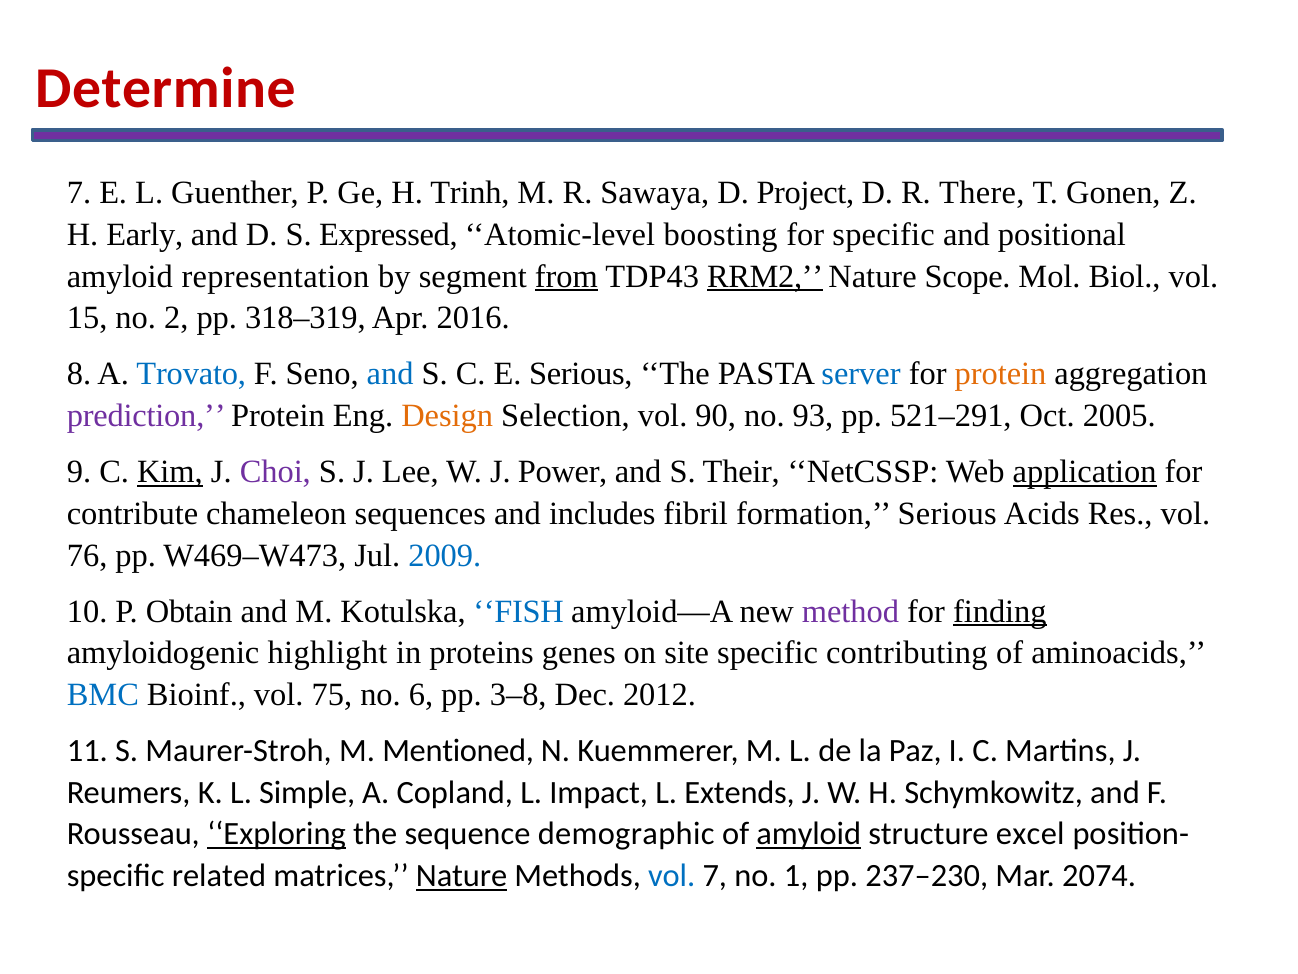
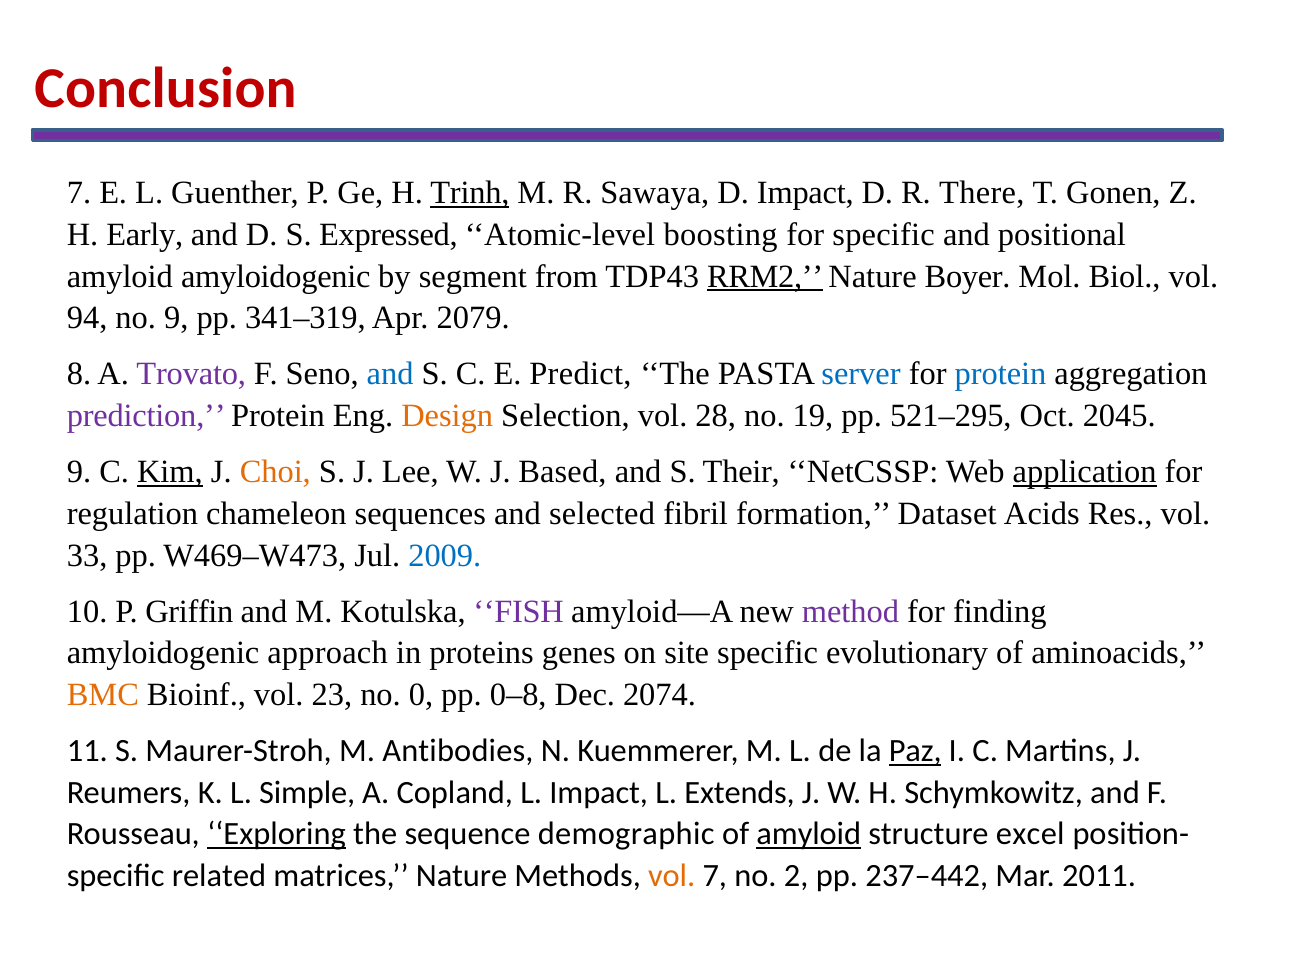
Determine: Determine -> Conclusion (166, 88)
Trinh underline: none -> present (470, 193)
D Project: Project -> Impact (805, 193)
amyloid representation: representation -> amyloidogenic (276, 276)
from underline: present -> none (566, 276)
Scope: Scope -> Boyer (968, 276)
15: 15 -> 94 (87, 318)
no 2: 2 -> 9 (176, 318)
318–319: 318–319 -> 341–319 (305, 318)
2016: 2016 -> 2079 (473, 318)
Trovato colour: blue -> purple (191, 374)
E Serious: Serious -> Predict (580, 374)
protein colour: orange -> blue (1000, 374)
90: 90 -> 28 (716, 416)
93: 93 -> 19 (813, 416)
521–291: 521–291 -> 521–295 (951, 416)
2005: 2005 -> 2045 (1119, 416)
Choi colour: purple -> orange (275, 472)
Power: Power -> Based (562, 472)
contribute: contribute -> regulation (132, 513)
includes: includes -> selected (602, 513)
formation Serious: Serious -> Dataset (947, 513)
76: 76 -> 33 (87, 555)
Obtain: Obtain -> Griffin (189, 611)
FISH colour: blue -> purple (519, 611)
finding underline: present -> none (1000, 611)
highlight: highlight -> approach (328, 653)
contributing: contributing -> evolutionary (907, 653)
BMC colour: blue -> orange (103, 694)
75: 75 -> 23 (332, 694)
6: 6 -> 0 (421, 694)
3–8: 3–8 -> 0–8 (518, 694)
2012: 2012 -> 2074 (659, 694)
Mentioned: Mentioned -> Antibodies (458, 750)
Paz underline: none -> present (915, 750)
Nature underline: present -> none (462, 875)
vol colour: blue -> orange (672, 875)
1: 1 -> 2 (796, 875)
237–230: 237–230 -> 237–442 (927, 875)
2074: 2074 -> 2011 (1099, 875)
